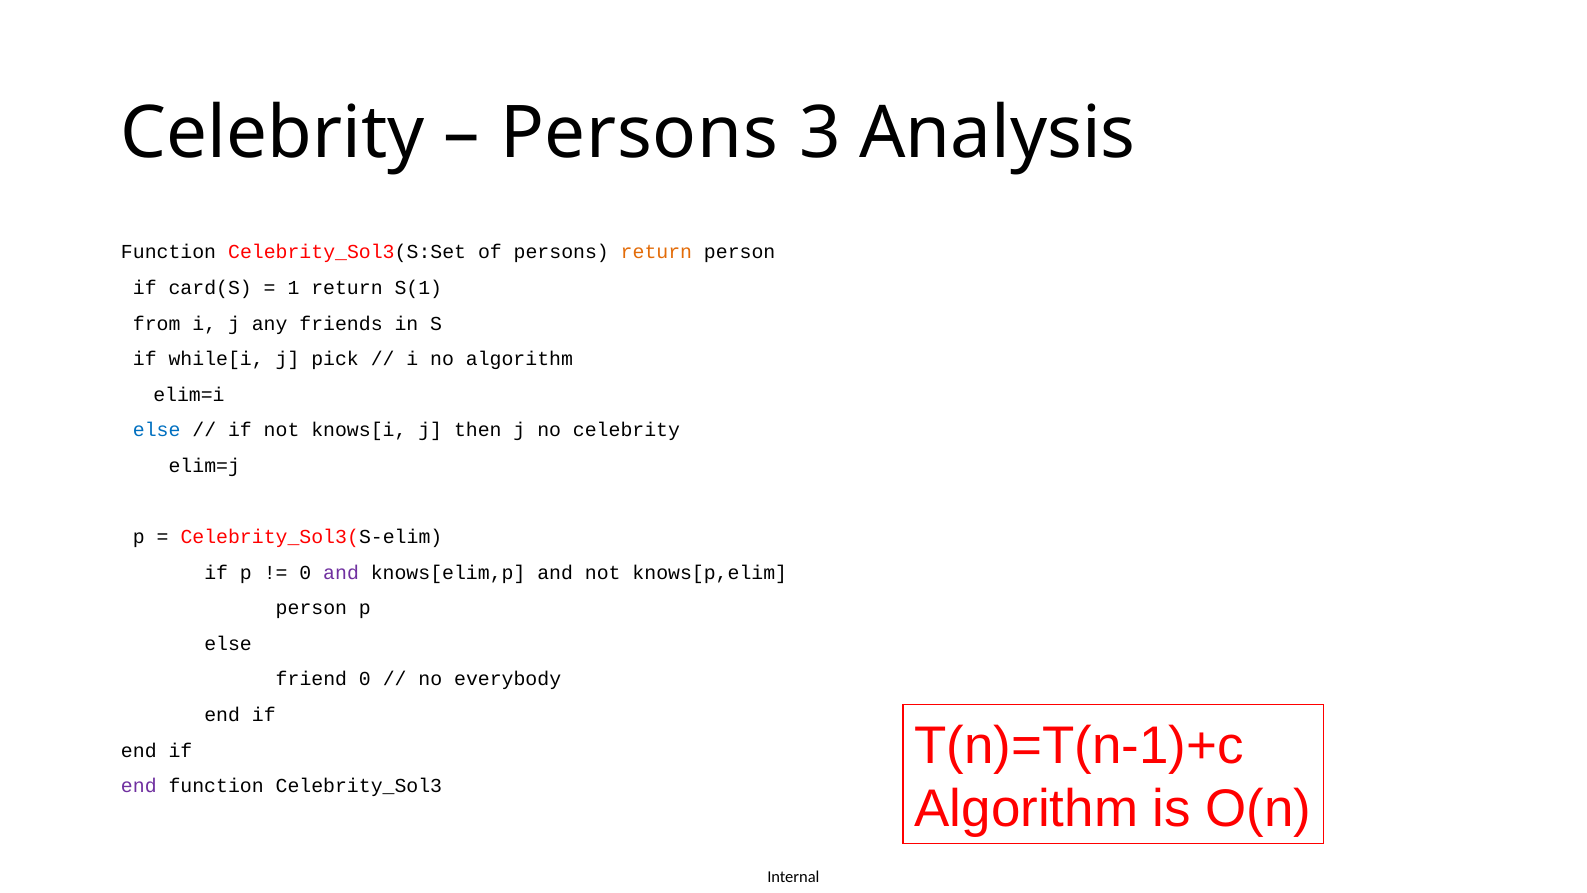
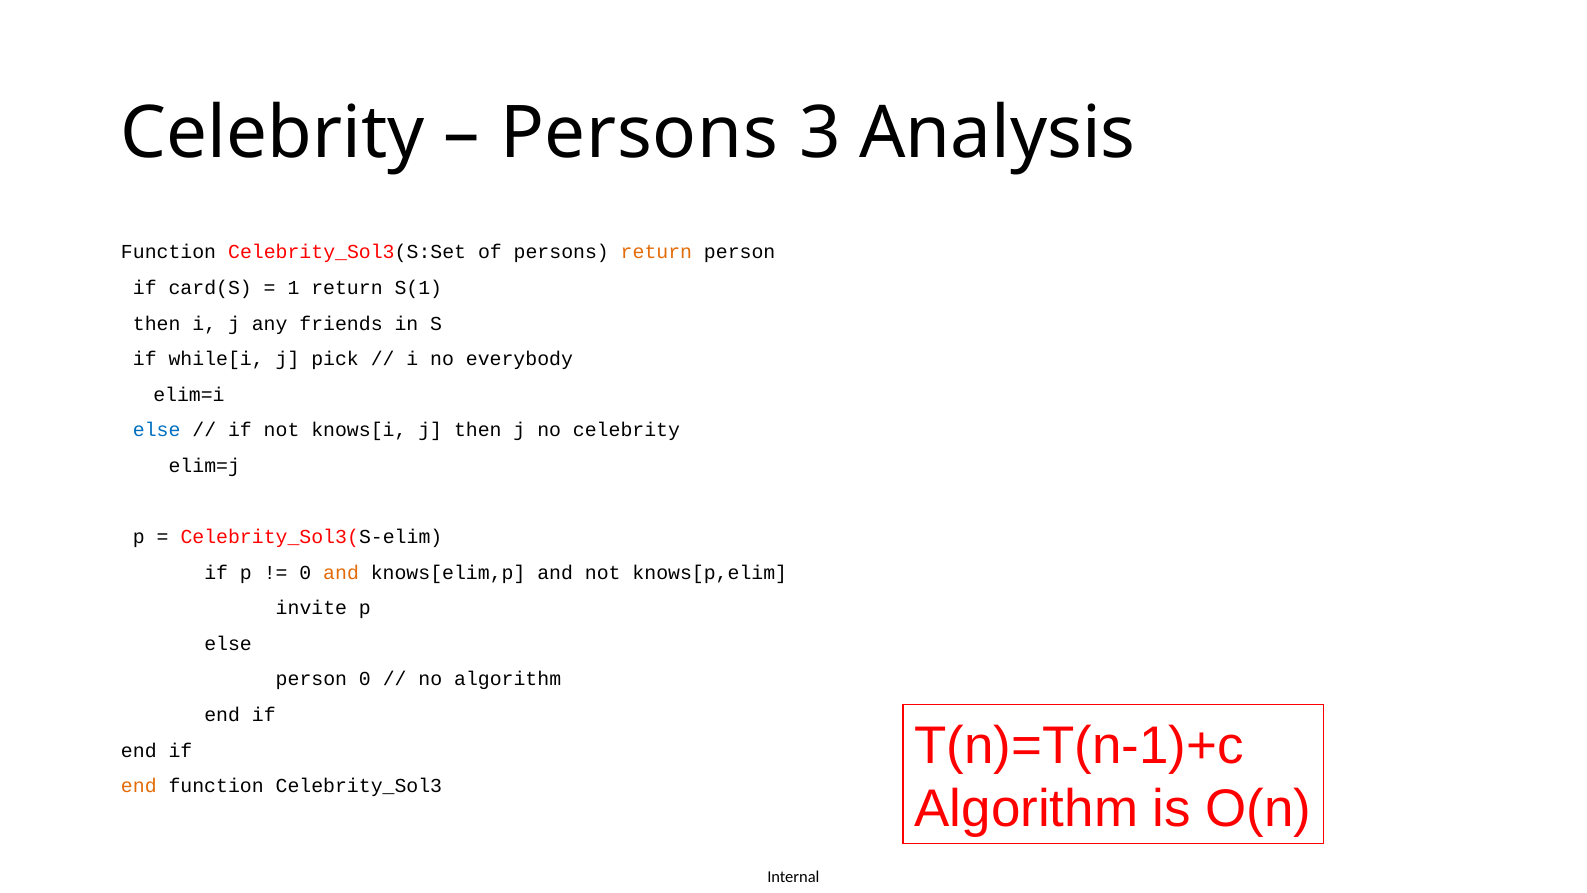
from: from -> then (157, 323)
no algorithm: algorithm -> everybody (519, 359)
and colour: purple -> orange (341, 572)
person: person -> invite (311, 608)
friend: friend -> person (311, 679)
no everybody: everybody -> algorithm (508, 679)
end colour: purple -> orange (139, 786)
